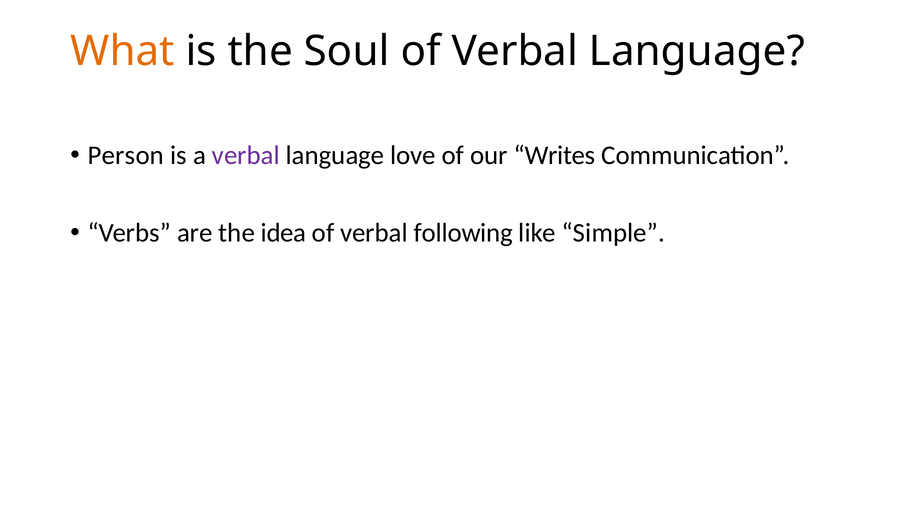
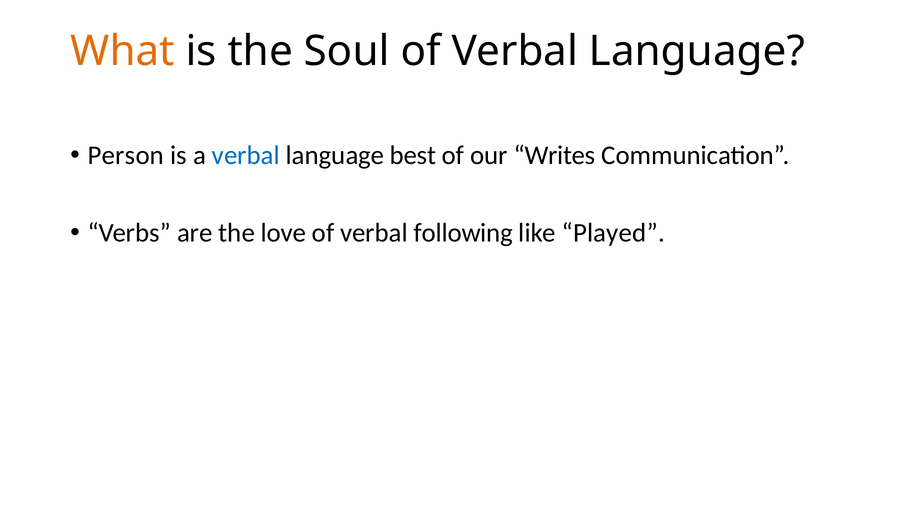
verbal colour: purple -> blue (246, 156)
love: love -> best (413, 156)
idea: idea -> love (283, 233)
Simple: Simple -> Played (613, 233)
